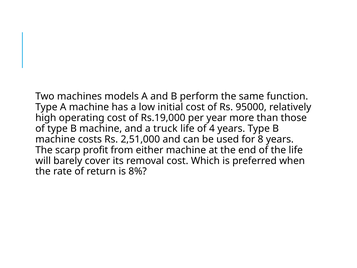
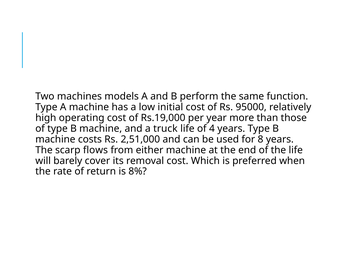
profit: profit -> flows (95, 150)
